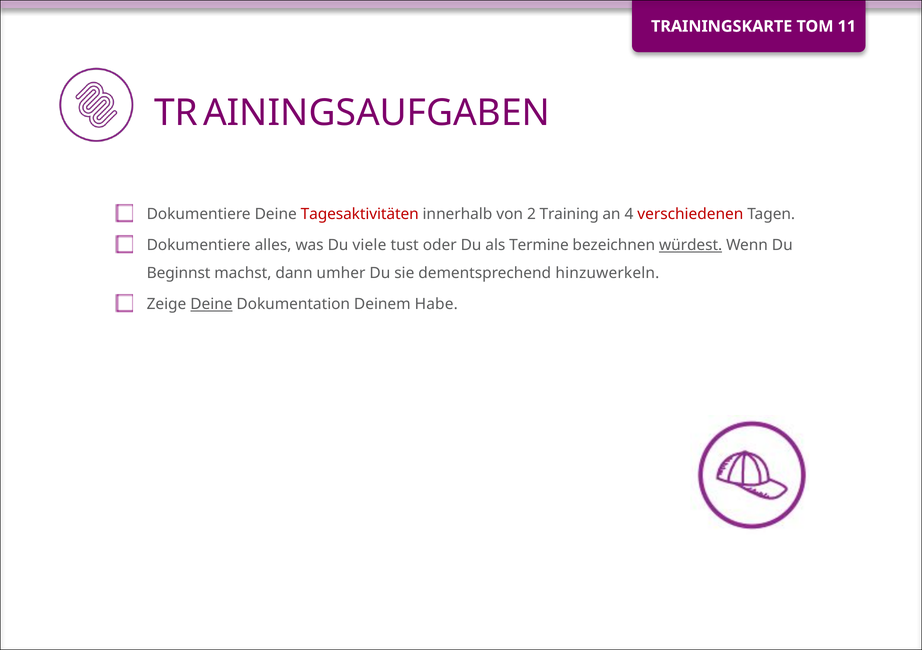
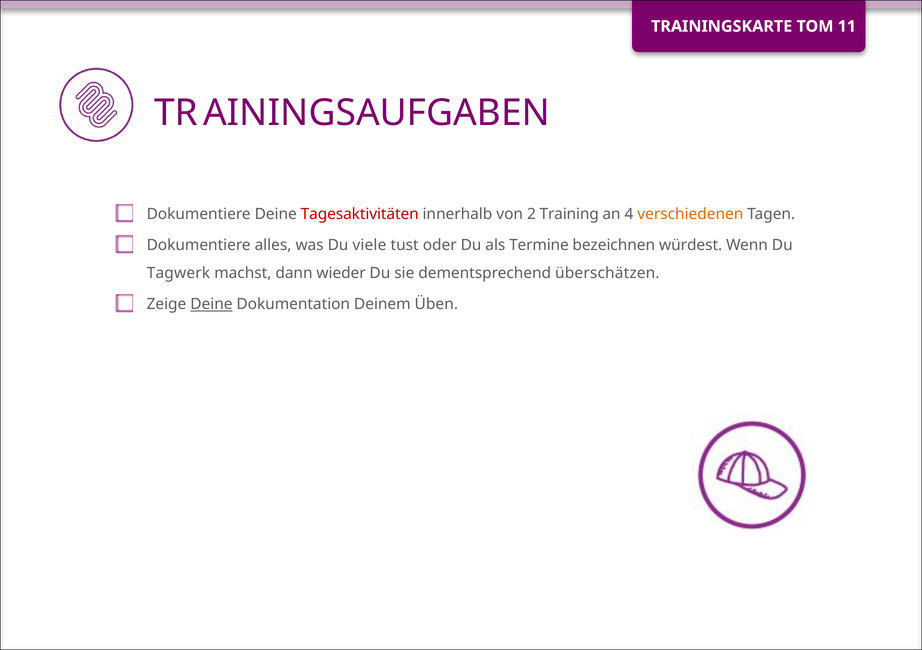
verschiedenen colour: red -> orange (690, 214)
würdest underline: present -> none (691, 245)
Beginnst: Beginnst -> Tagwerk (178, 273)
umher: umher -> wieder (341, 273)
hinzuwerkeln: hinzuwerkeln -> überschätzen (607, 273)
Habe: Habe -> Üben (436, 304)
